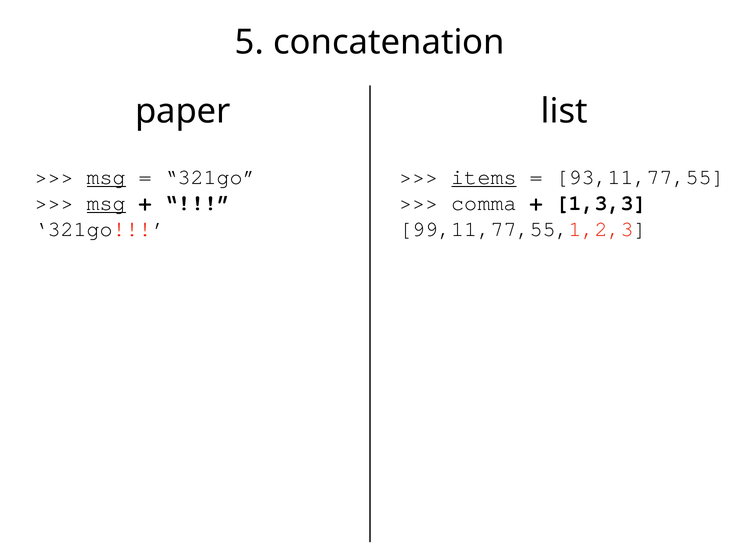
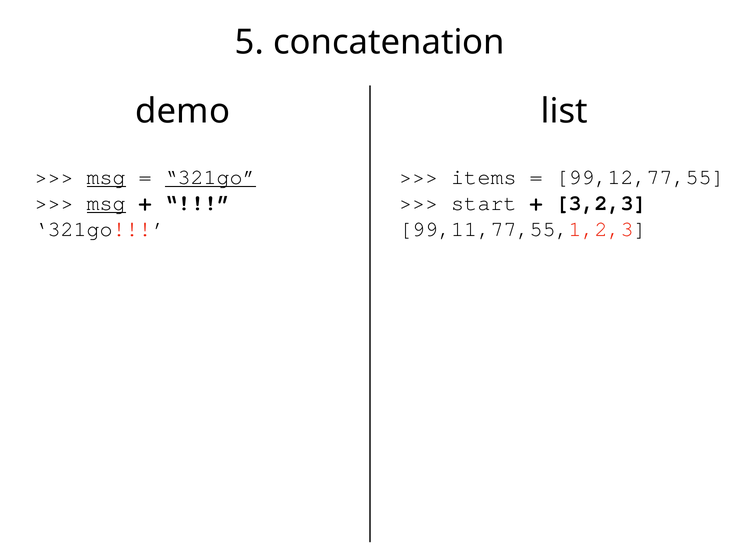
paper: paper -> demo (183, 111)
321go underline: none -> present (210, 177)
items underline: present -> none (484, 177)
93,11,77,55: 93,11,77,55 -> 99,12,77,55 (640, 177)
comma: comma -> start (484, 203)
1,3,3: 1,3,3 -> 3,2,3 (601, 203)
